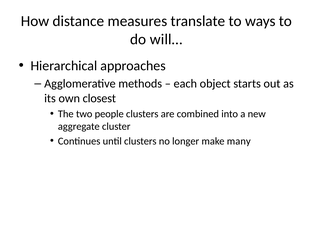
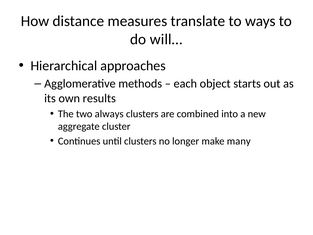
closest: closest -> results (99, 98)
people: people -> always (109, 114)
